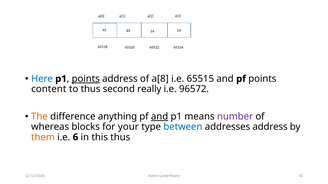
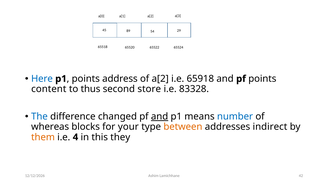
points underline: present -> none (86, 79)
of a[8: a[8 -> a[2 (160, 79)
65515: 65515 -> 65918 (200, 79)
really: really -> store (149, 89)
96572: 96572 -> 83328 (194, 89)
The colour: orange -> blue (39, 117)
anything: anything -> changed (117, 117)
number colour: purple -> blue (235, 117)
between colour: blue -> orange (183, 127)
addresses address: address -> indirect (270, 127)
6: 6 -> 4 (75, 138)
this thus: thus -> they (120, 138)
